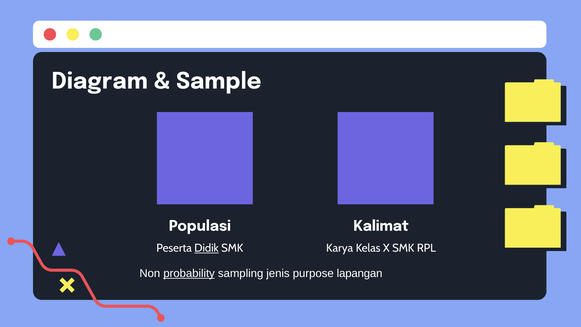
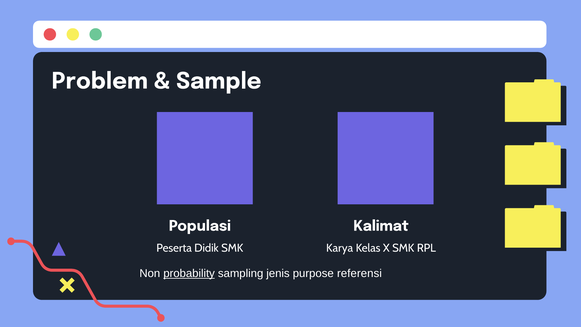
Diagram: Diagram -> Problem (100, 81)
Didik underline: present -> none (206, 248)
lapangan: lapangan -> referensi (359, 273)
